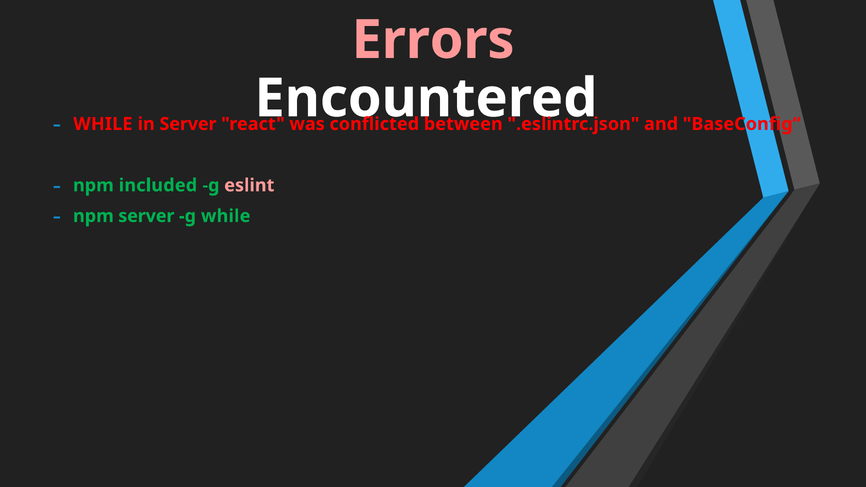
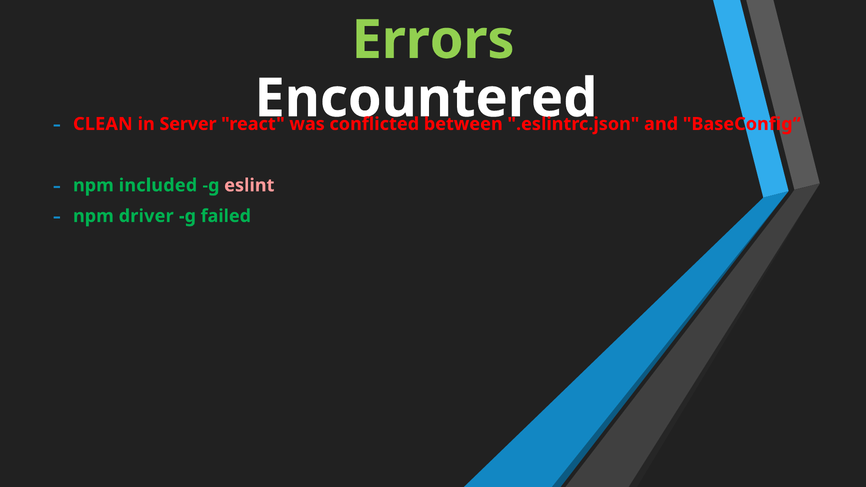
Errors colour: pink -> light green (433, 40)
WHILE: WHILE -> CLEAN (103, 124)
npm server: server -> driver (146, 216)
g while: while -> failed (226, 216)
